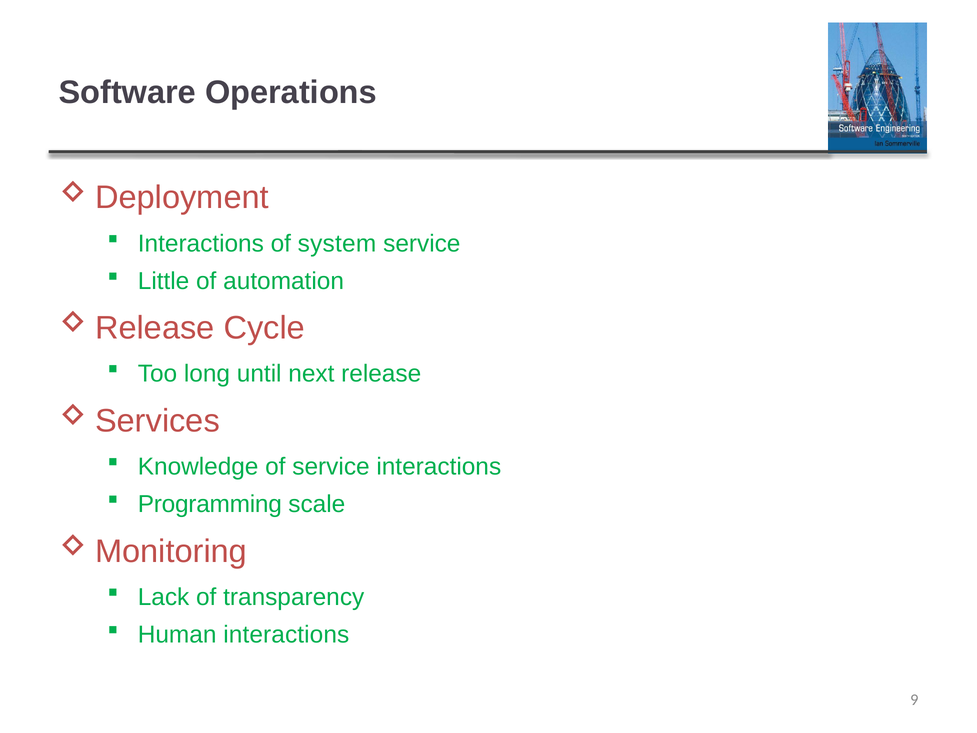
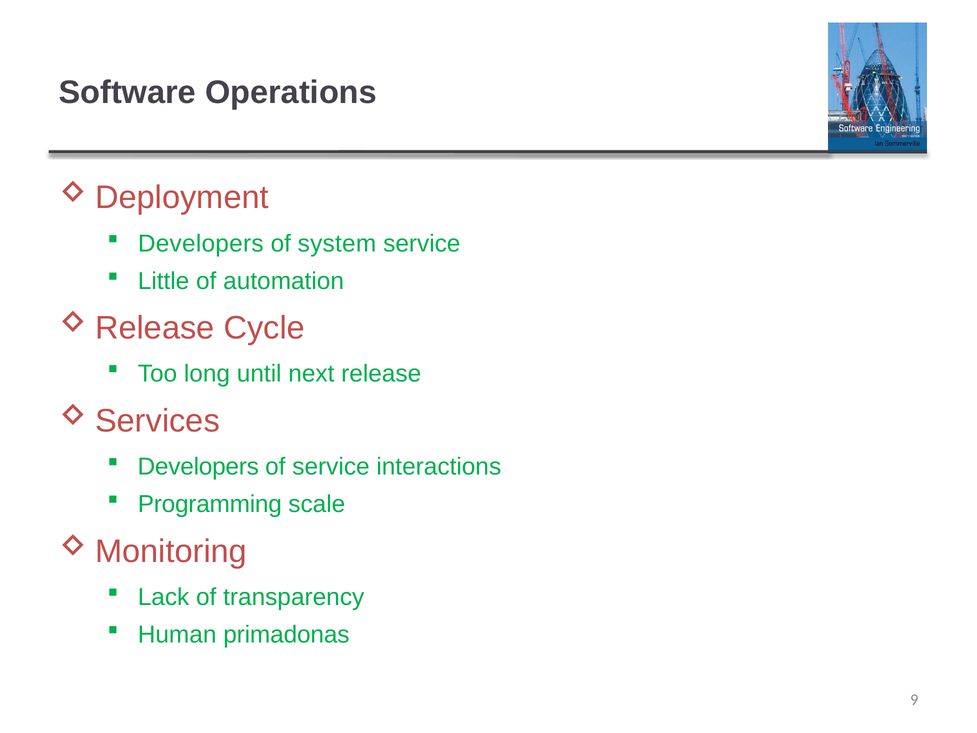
Interactions: Interactions -> Developers (201, 243)
Knowledge: Knowledge -> Developers (198, 467)
Human interactions: interactions -> primadonas (286, 634)
